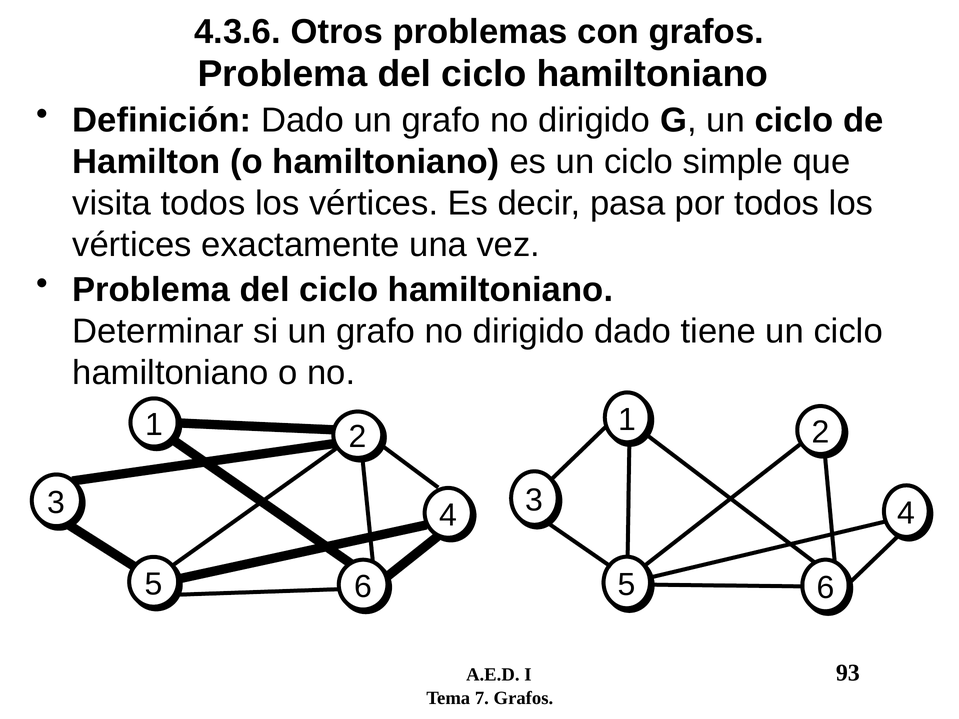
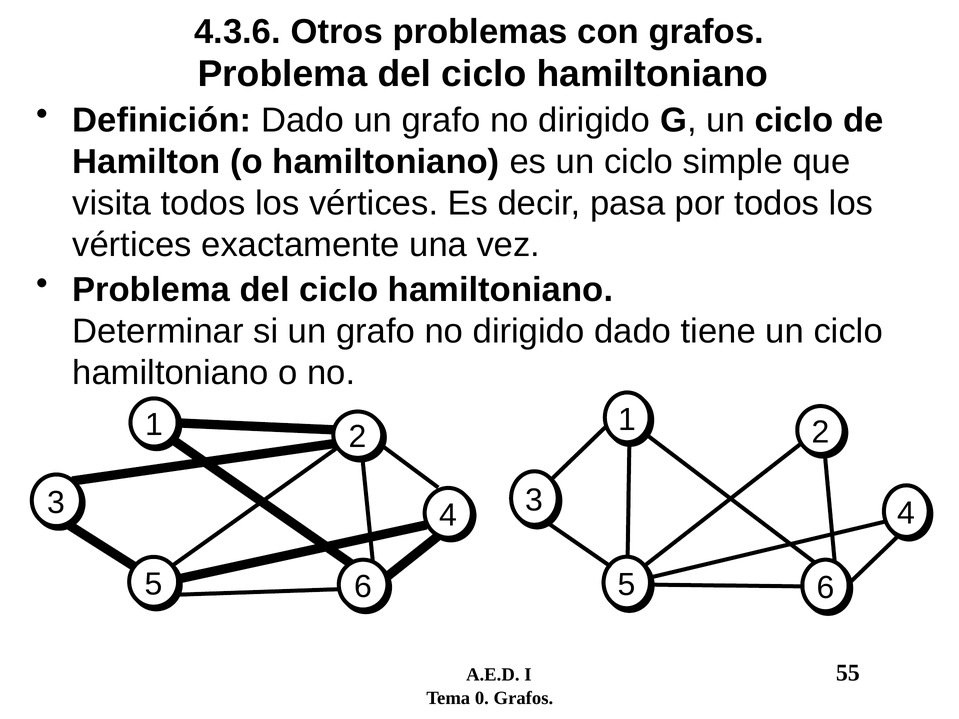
93: 93 -> 55 (848, 673)
7: 7 -> 0 (482, 698)
